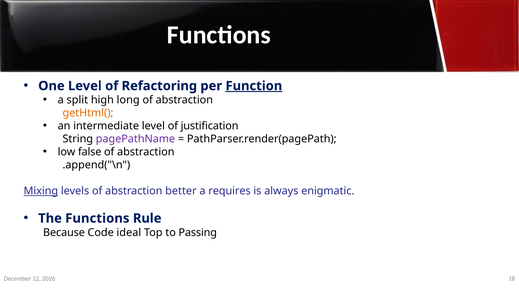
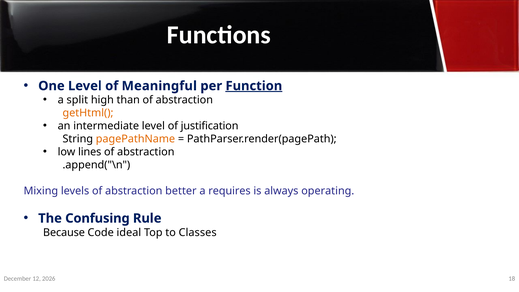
Refactoring: Refactoring -> Meaningful (159, 86)
long: long -> than (128, 100)
pagePathName colour: purple -> orange (135, 139)
false: false -> lines (90, 152)
Mixing underline: present -> none (41, 191)
enigmatic: enigmatic -> operating (328, 191)
The Functions: Functions -> Confusing (97, 218)
Passing: Passing -> Classes (198, 232)
